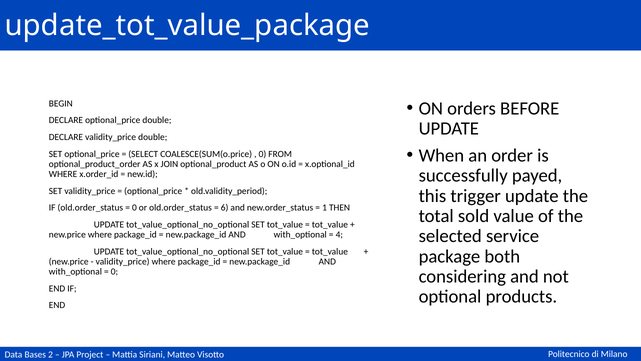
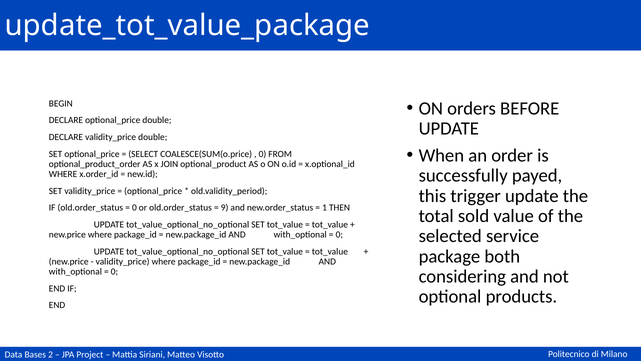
6: 6 -> 9 (225, 208)
4: 4 -> 0 (339, 234)
